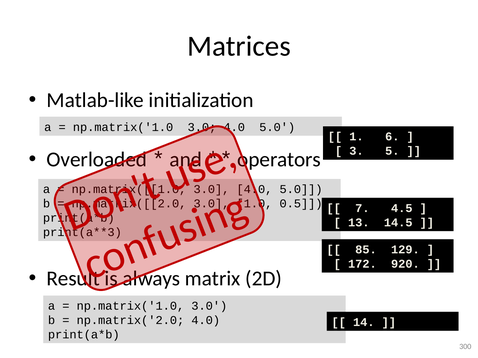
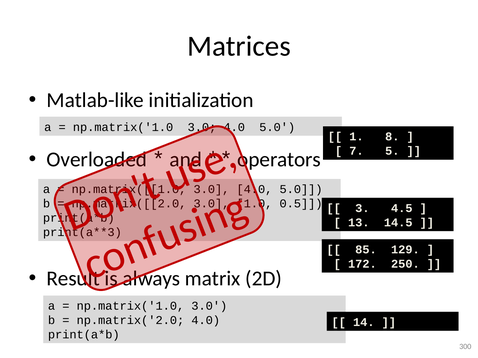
6: 6 -> 8 (392, 137)
3: 3 -> 7 (356, 151)
7: 7 -> 3 (362, 208)
920: 920 -> 250 (405, 264)
